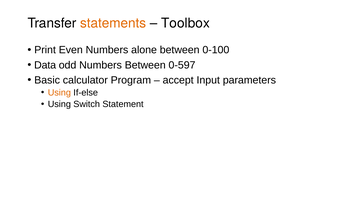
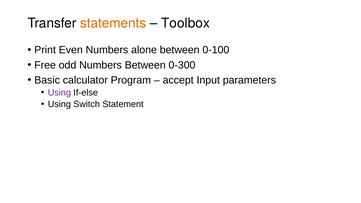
Data: Data -> Free (45, 65)
0-597: 0-597 -> 0-300 (182, 65)
Using colour: orange -> purple (59, 93)
